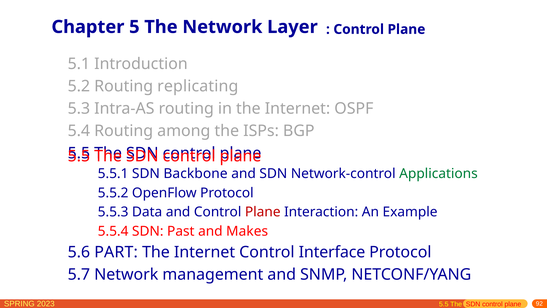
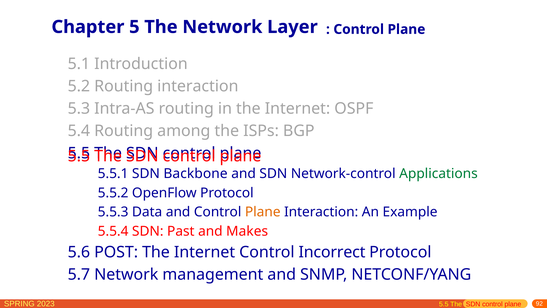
Routing replicating: replicating -> interaction (198, 86)
Plane colour: red -> orange (263, 212)
PART: PART -> POST (116, 252)
Interface: Interface -> Incorrect (332, 252)
